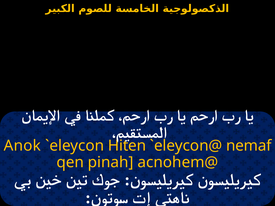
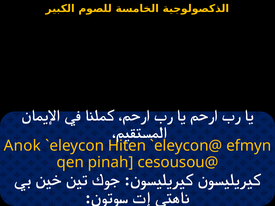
nemaf: nemaf -> efmyn (249, 146)
acnohem@: acnohem@ -> cesousou@ (178, 162)
